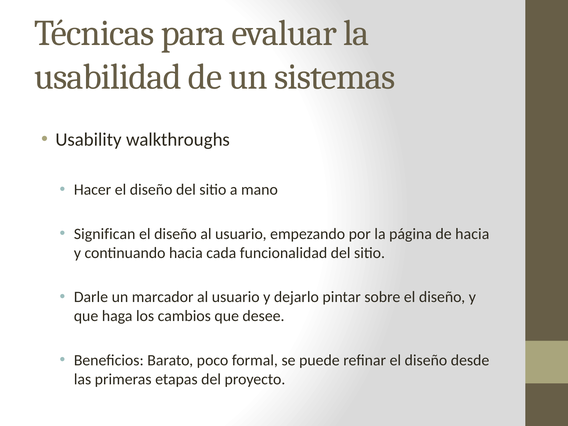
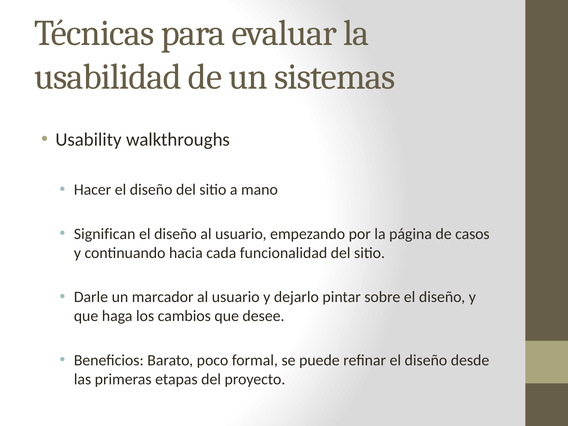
de hacia: hacia -> casos (472, 234)
